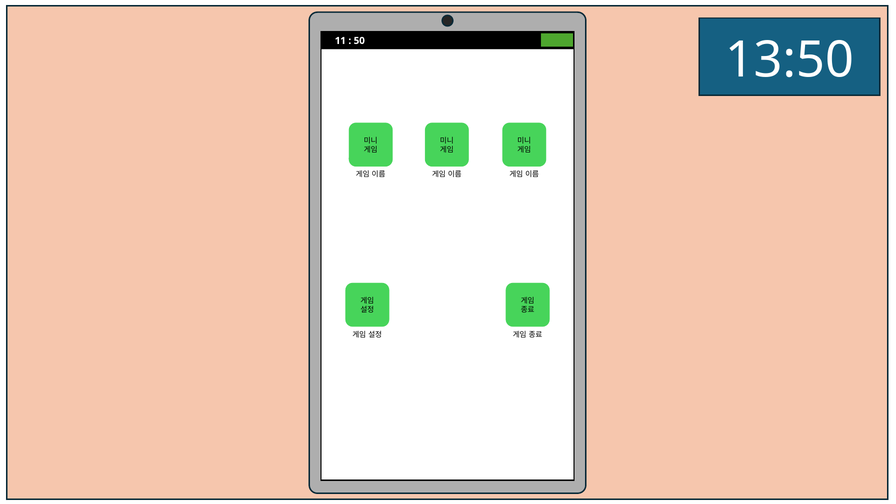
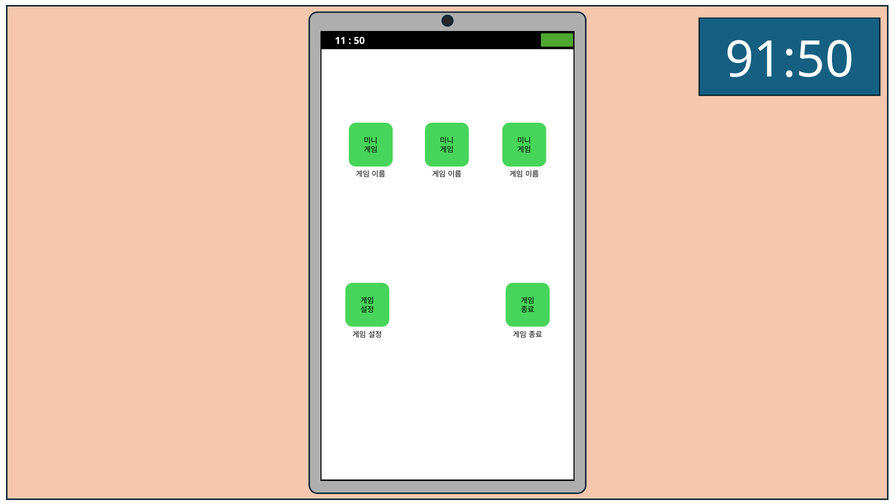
13:50: 13:50 -> 91:50 (790, 60)
